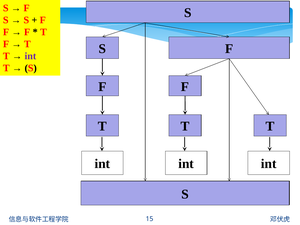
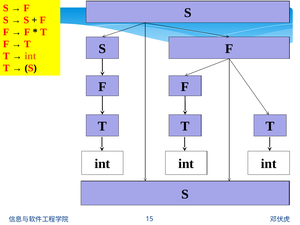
int colour: purple -> orange (30, 56)
